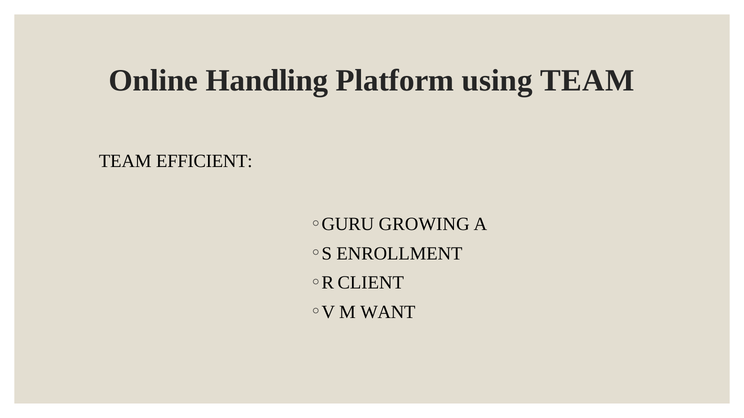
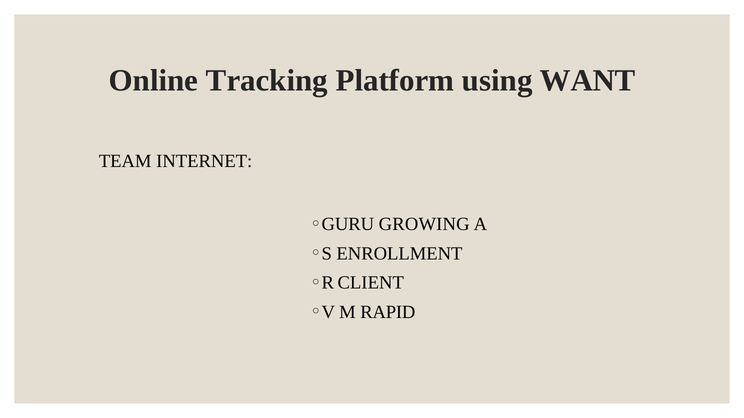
Handling: Handling -> Tracking (267, 81)
using TEAM: TEAM -> WANT (588, 81)
EFFICIENT: EFFICIENT -> INTERNET (204, 161)
WANT: WANT -> RAPID (388, 312)
